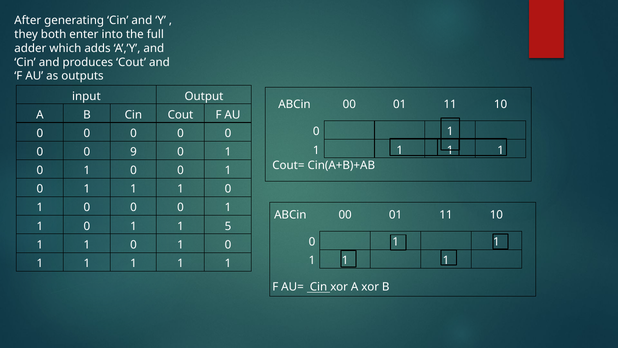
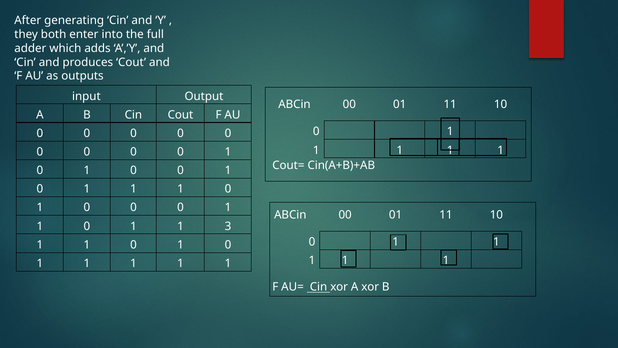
9: 9 -> 0 (133, 152)
5: 5 -> 3 (228, 226)
